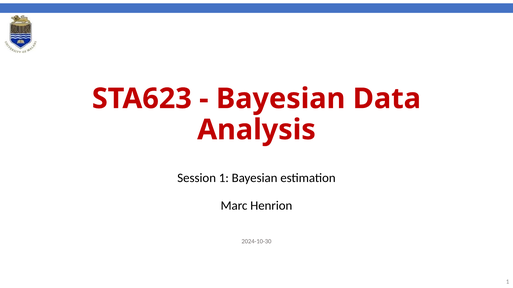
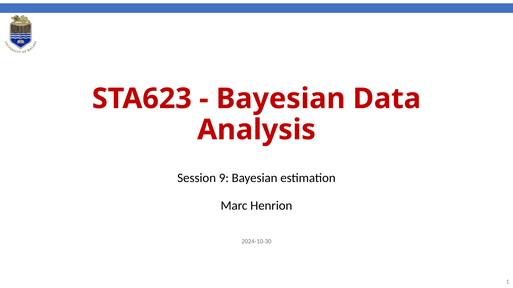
Session 1: 1 -> 9 (224, 178)
